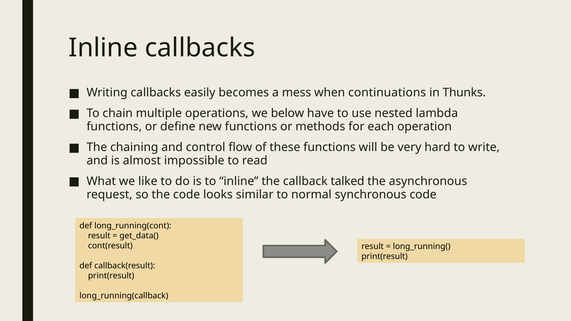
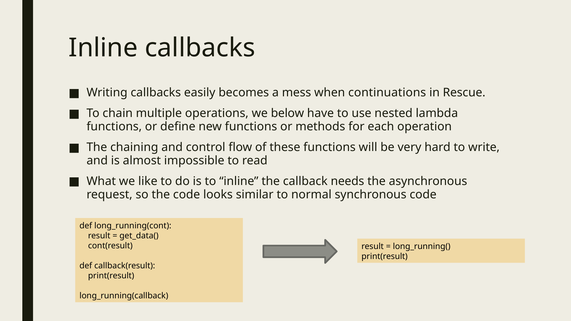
Thunks: Thunks -> Rescue (464, 93)
talked: talked -> needs (347, 181)
